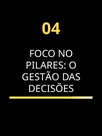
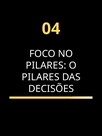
GESTÃO: GESTÃO -> PILARES (41, 77)
